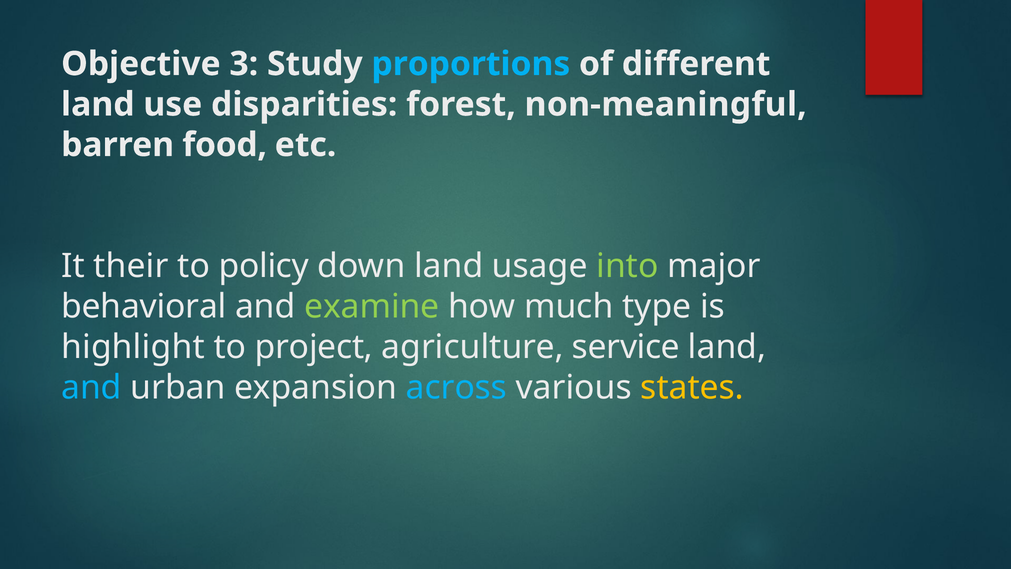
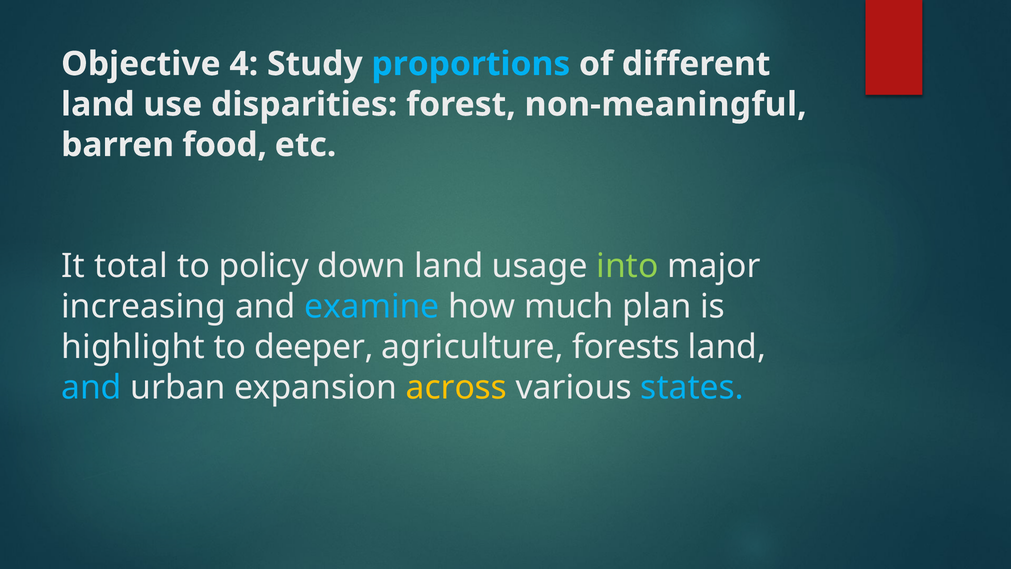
3: 3 -> 4 (244, 64)
their: their -> total (131, 266)
behavioral: behavioral -> increasing (144, 307)
examine colour: light green -> light blue (372, 307)
type: type -> plan (657, 307)
project: project -> deeper (314, 347)
service: service -> forests (626, 347)
across colour: light blue -> yellow (456, 388)
states colour: yellow -> light blue (692, 388)
